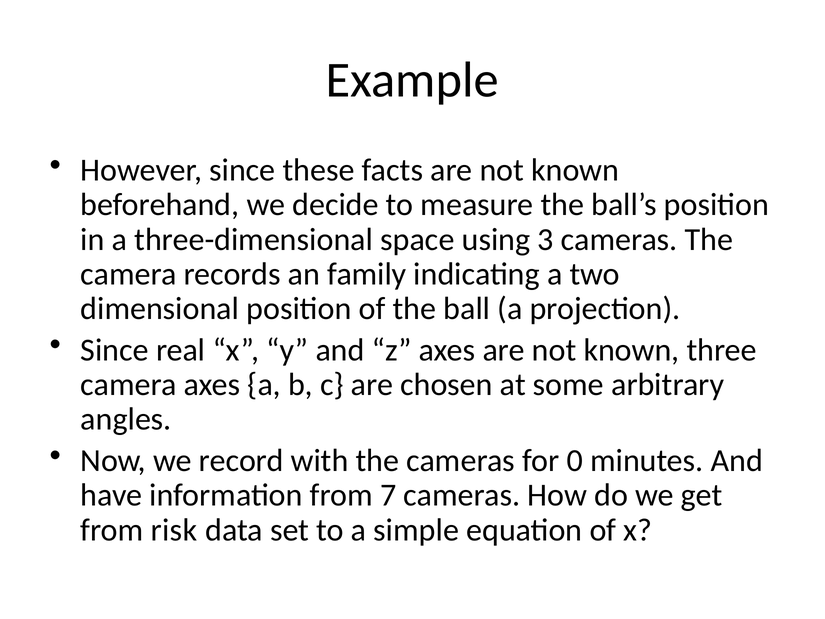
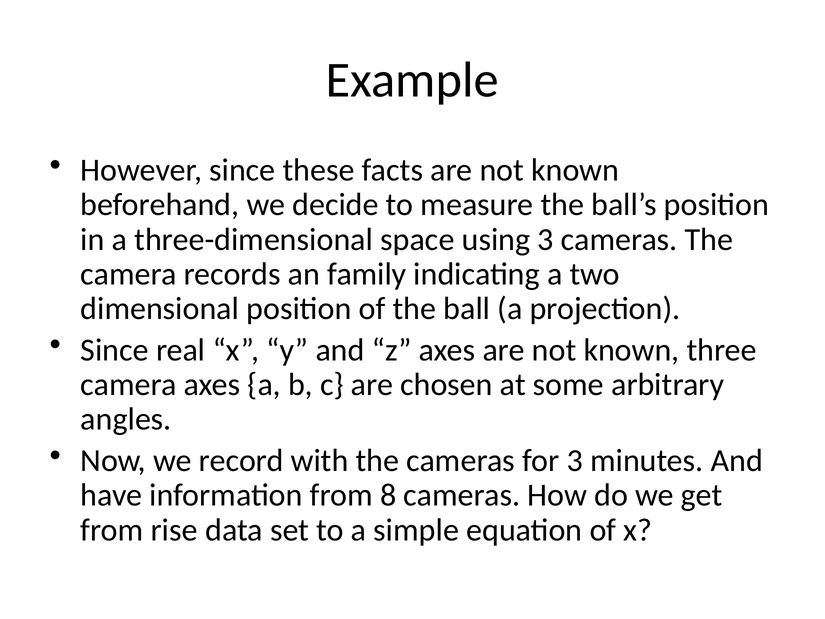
for 0: 0 -> 3 (575, 460)
7: 7 -> 8 (388, 495)
risk: risk -> rise (174, 530)
